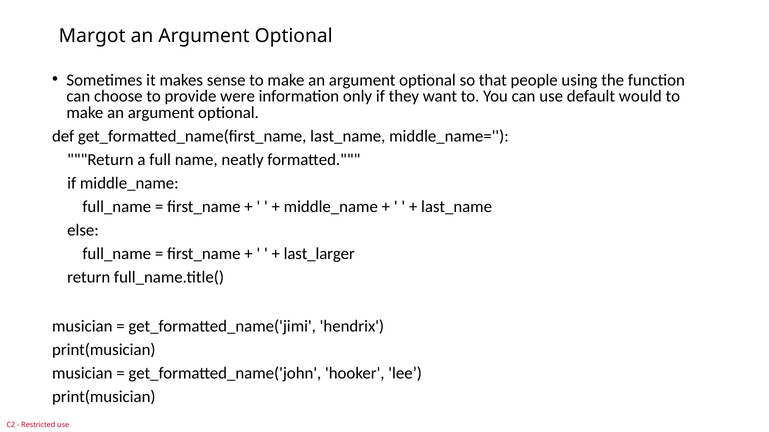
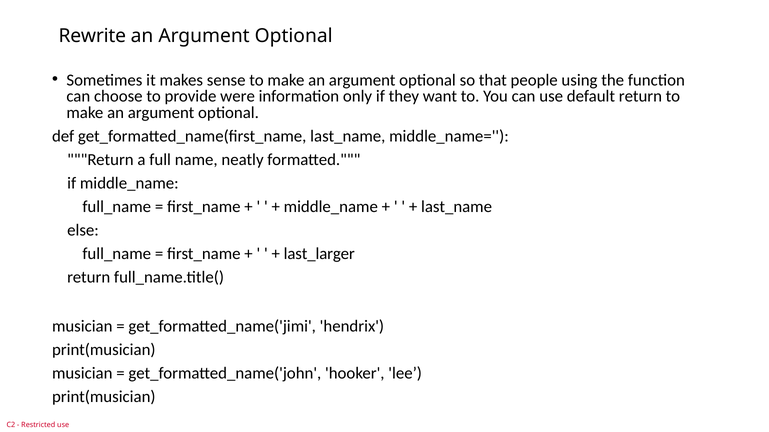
Margot: Margot -> Rewrite (92, 36)
default would: would -> return (640, 96)
